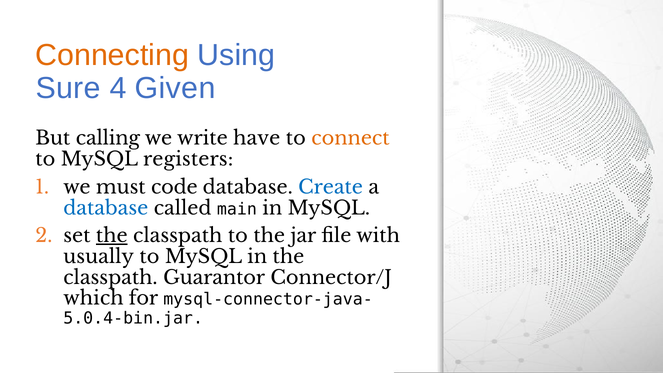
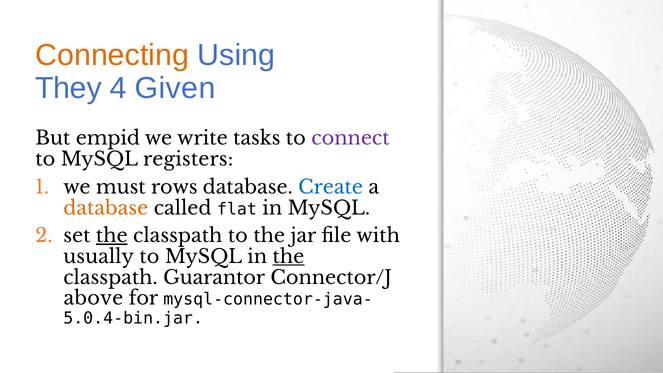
Sure: Sure -> They (68, 88)
calling: calling -> empid (108, 139)
have: have -> tasks (257, 139)
connect colour: orange -> purple (350, 139)
code: code -> rows (174, 187)
database colour: blue -> orange (106, 208)
main: main -> flat (237, 209)
the underline: none -> present (288, 257)
which: which -> above (93, 299)
